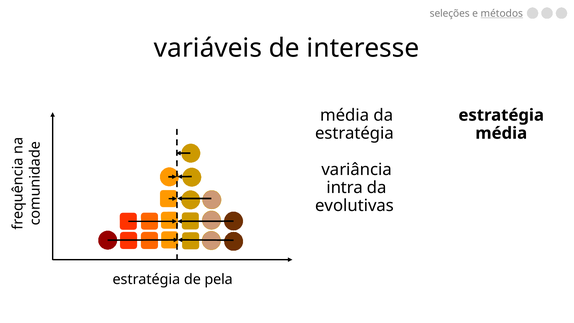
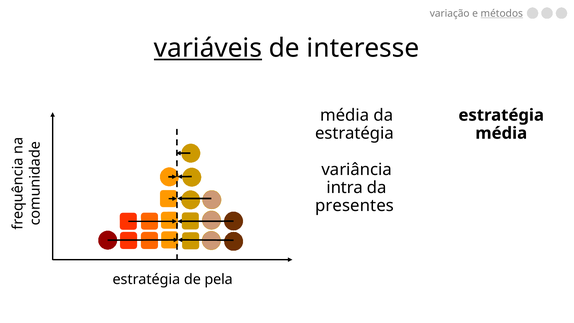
seleções: seleções -> variação (450, 13)
variáveis underline: none -> present (208, 48)
evolutivas: evolutivas -> presentes (355, 206)
